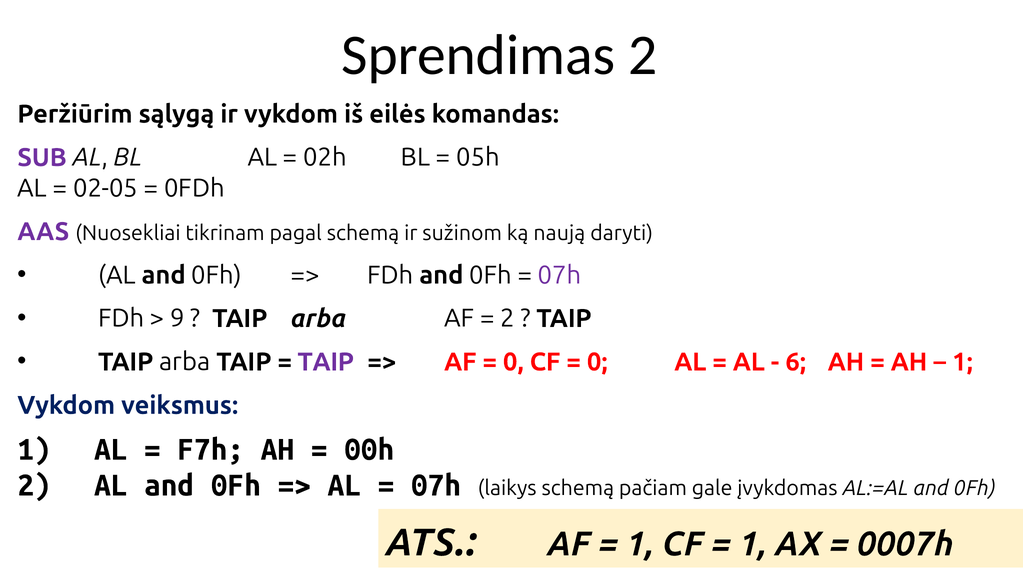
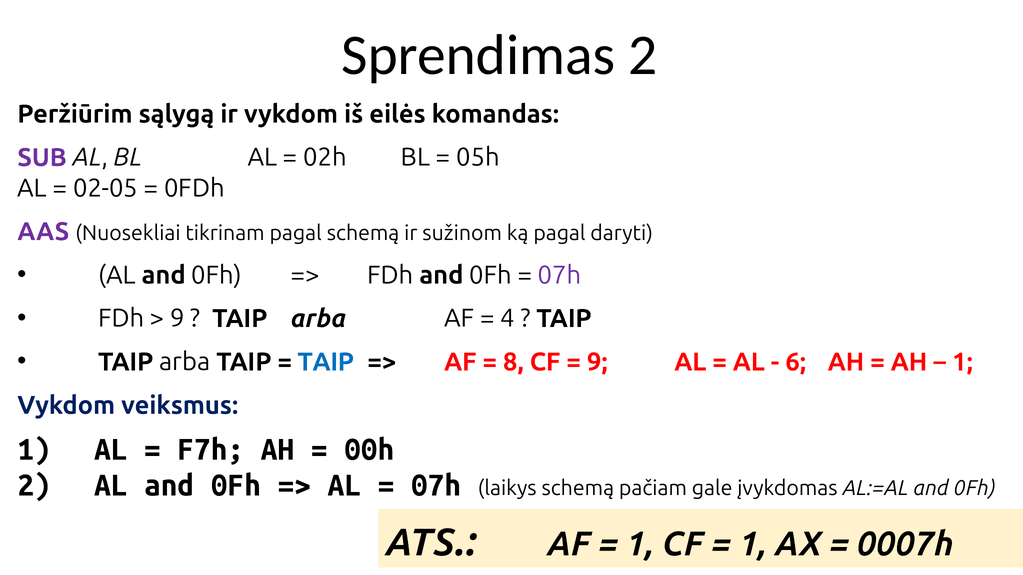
ką naują: naują -> pagal (559, 233)
2: 2 -> 4 (508, 319)
TAIP colour: purple -> blue (326, 362)
0: 0 -> 8 (513, 362)
0: 0 -> 9 (597, 362)
